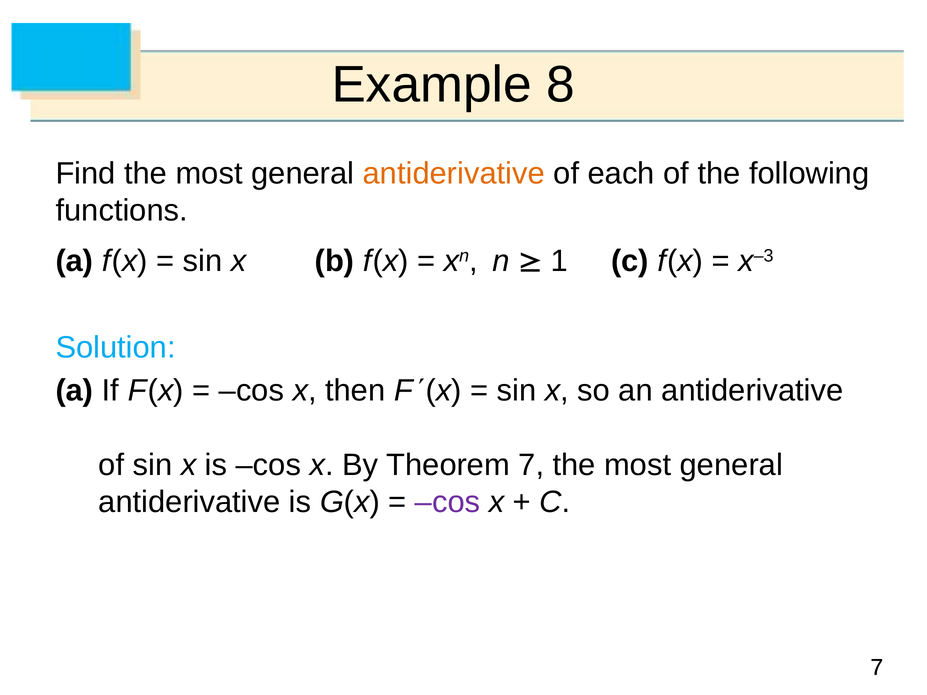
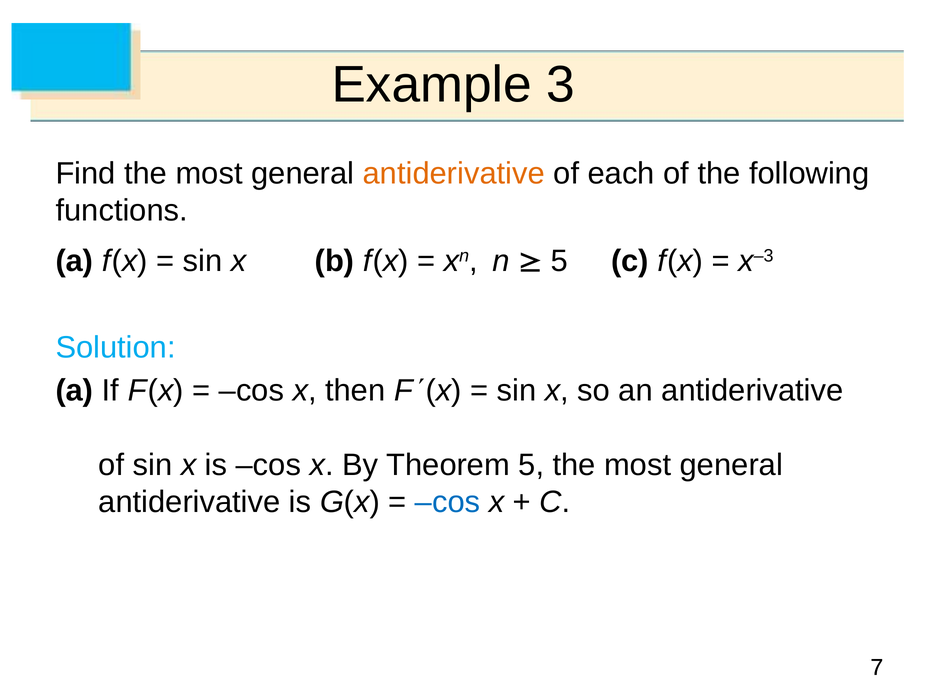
8: 8 -> 3 (560, 85)
1: 1 -> 5 (560, 261)
Theorem 7: 7 -> 5 (531, 465)
cos colour: purple -> blue (448, 502)
